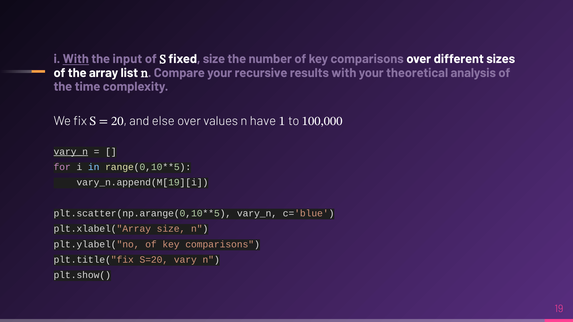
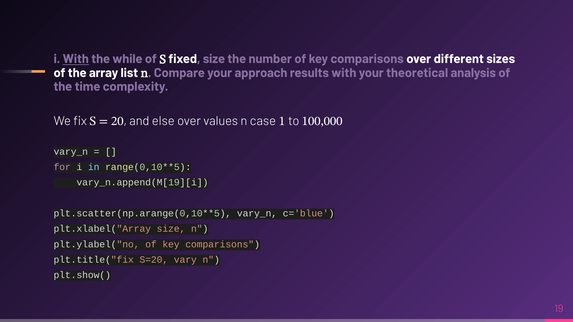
input: input -> while (127, 59)
recursive: recursive -> approach (261, 73)
have: have -> case (263, 121)
vary_n underline: present -> none (71, 152)
